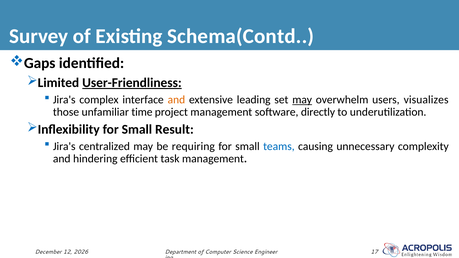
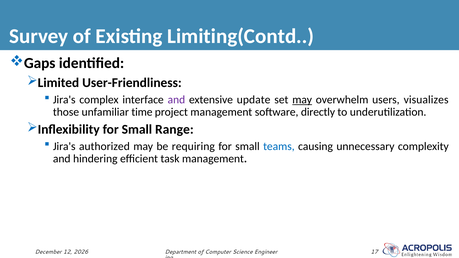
Schema(Contd: Schema(Contd -> Limiting(Contd (241, 36)
User-Friendliness underline: present -> none (132, 83)
and colour: orange -> purple (176, 100)
leading: leading -> update (254, 100)
Result: Result -> Range (174, 129)
centralized: centralized -> authorized (104, 146)
